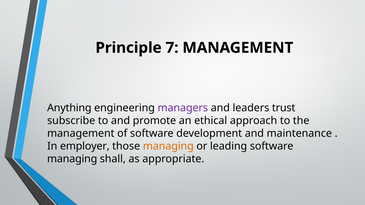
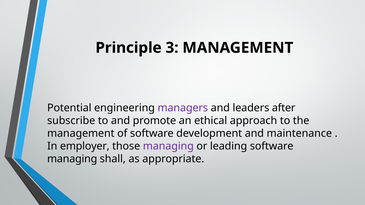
7: 7 -> 3 (172, 48)
Anything: Anything -> Potential (69, 108)
trust: trust -> after (284, 108)
managing colour: orange -> purple (168, 146)
